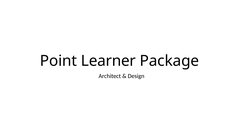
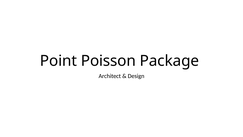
Learner: Learner -> Poisson (108, 61)
